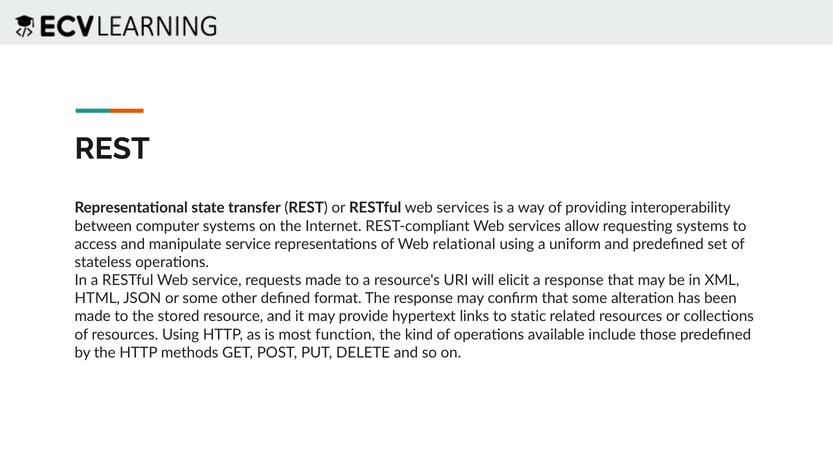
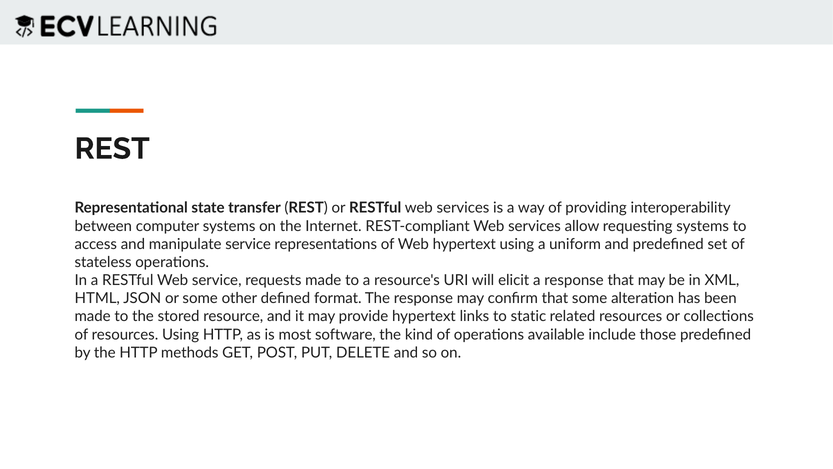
Web relational: relational -> hypertext (464, 244)
function: function -> software (345, 334)
